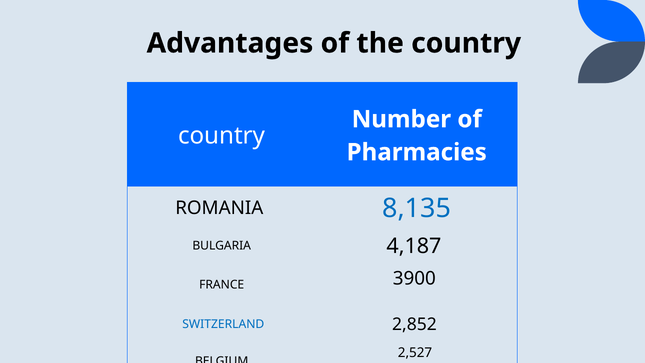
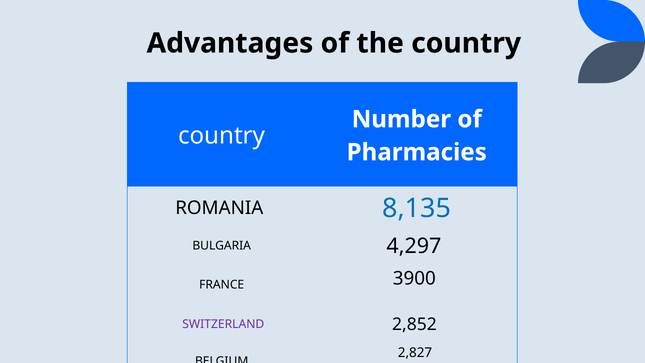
4,187: 4,187 -> 4,297 (414, 246)
SWITZERLAND colour: blue -> purple (223, 324)
2,527: 2,527 -> 2,827 (415, 353)
